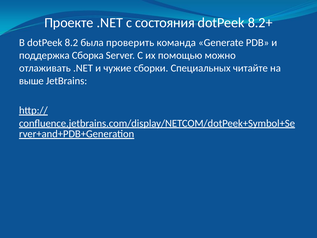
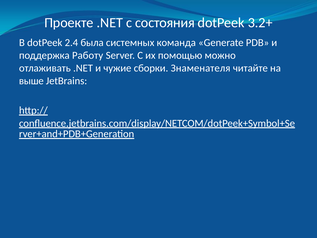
8.2+: 8.2+ -> 3.2+ (260, 23)
8.2: 8.2 -> 2.4 (71, 43)
проверить: проверить -> системных (130, 43)
Сборка: Сборка -> Работу (88, 55)
Специальных: Специальных -> Знаменателя (201, 68)
